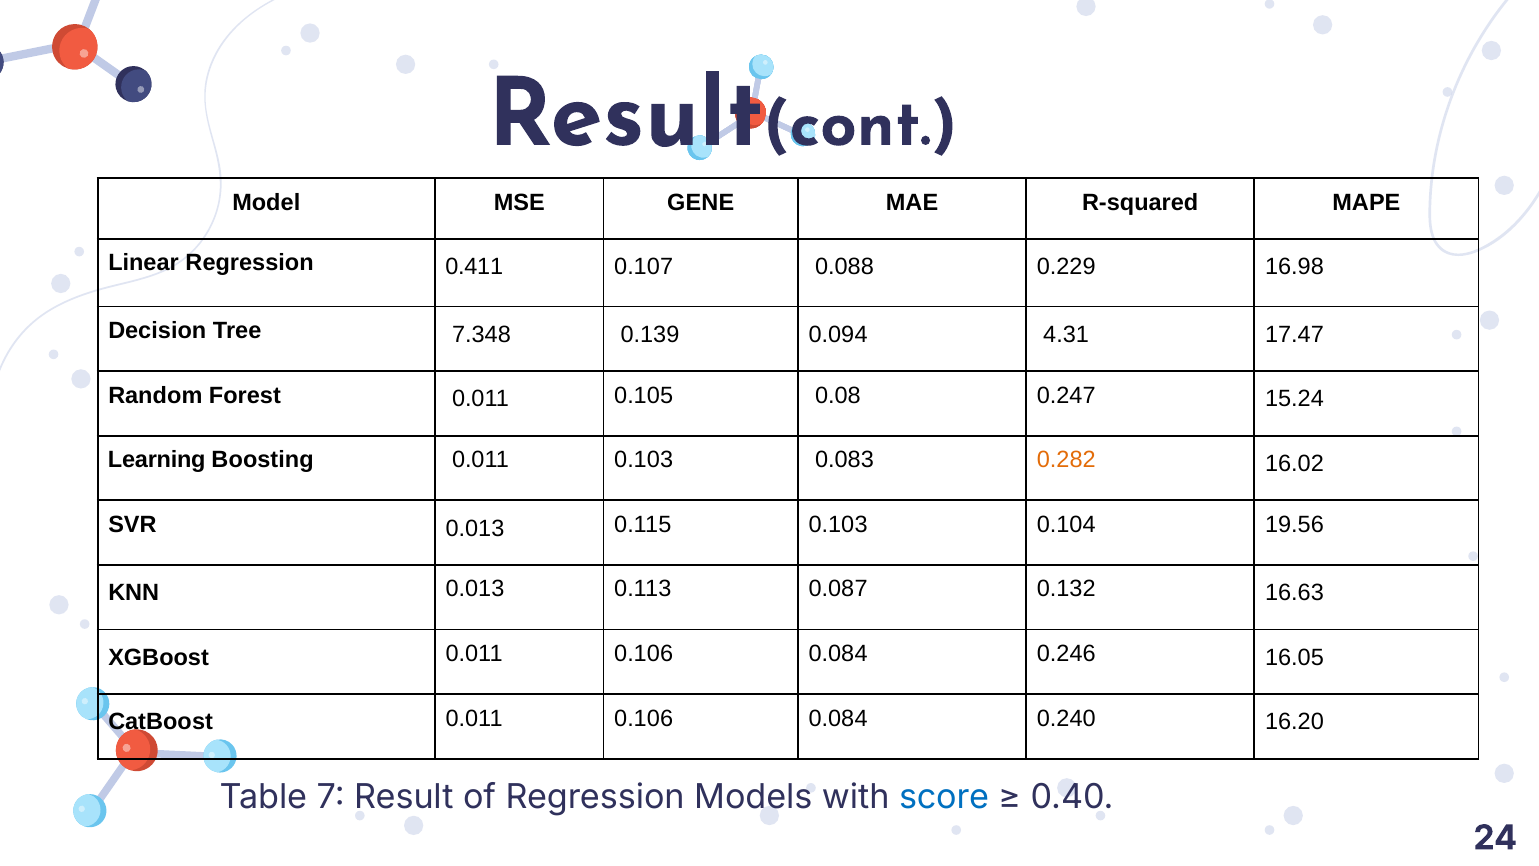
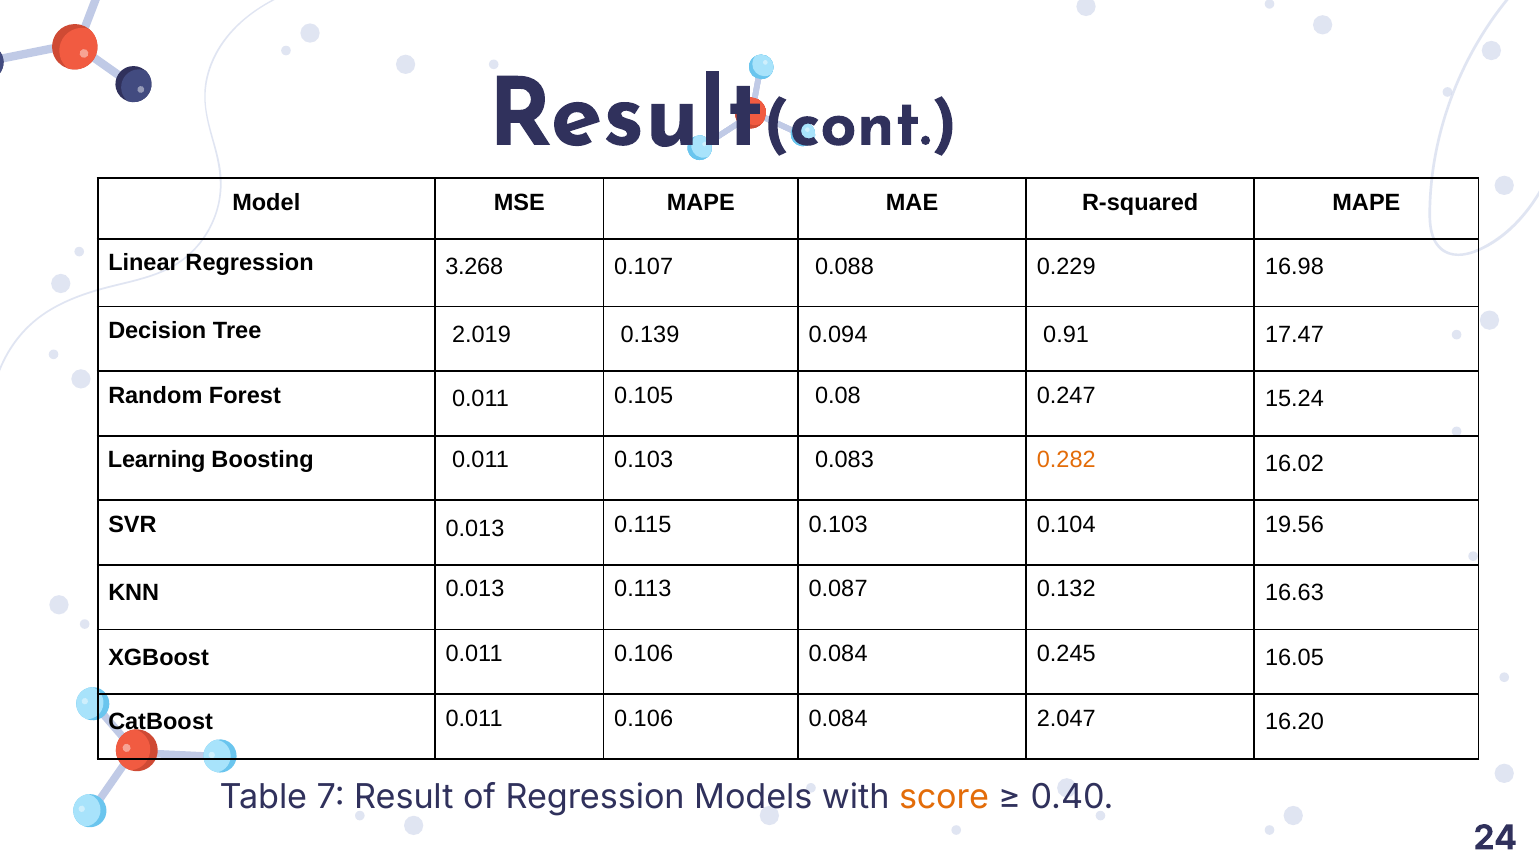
MSE GENE: GENE -> MAPE (701, 202)
0.411: 0.411 -> 3.268 (474, 267)
7.348: 7.348 -> 2.019 (481, 334)
4.31: 4.31 -> 0.91 (1066, 334)
0.246: 0.246 -> 0.245 (1066, 654)
0.240: 0.240 -> 2.047 (1066, 718)
score colour: blue -> orange (944, 797)
